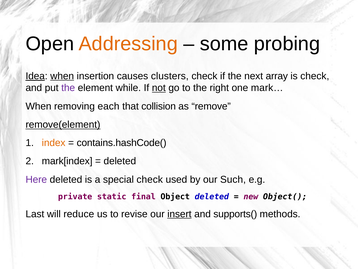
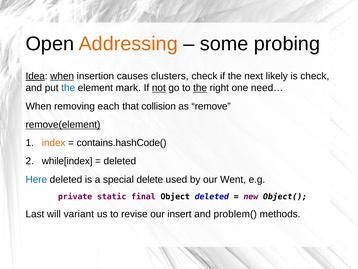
array: array -> likely (277, 76)
the colour: purple -> blue (68, 88)
while: while -> mark (128, 88)
the underline: none -> present (200, 88)
mark…: mark… -> need… (267, 88)
mark[index: mark[index -> while[index (67, 161)
Here colour: purple -> blue (36, 179)
special check: check -> delete (150, 179)
Such: Such -> Went (233, 179)
reduce: reduce -> variant (79, 214)
insert underline: present -> none (179, 214)
supports(: supports( -> problem( (235, 214)
